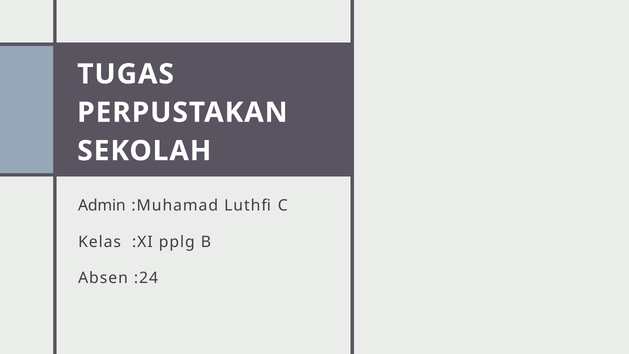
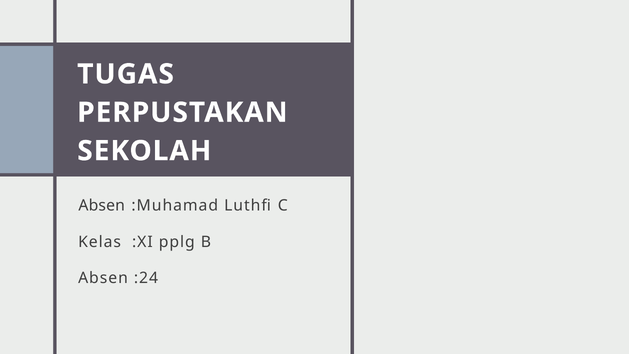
Admin: Admin -> Absen (102, 206)
